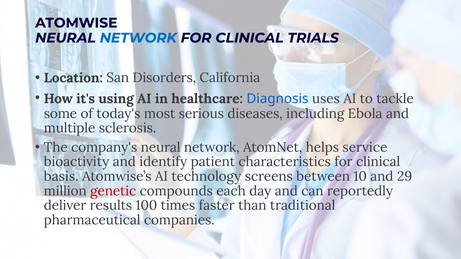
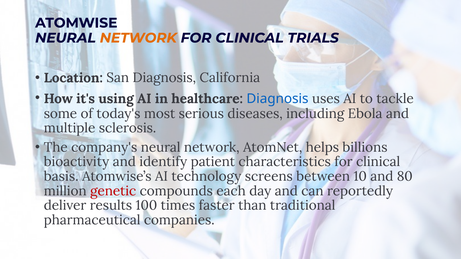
NETWORK colour: blue -> orange (138, 38)
San Disorders: Disorders -> Diagnosis (164, 78)
service: service -> billions (365, 148)
29: 29 -> 80 (405, 177)
